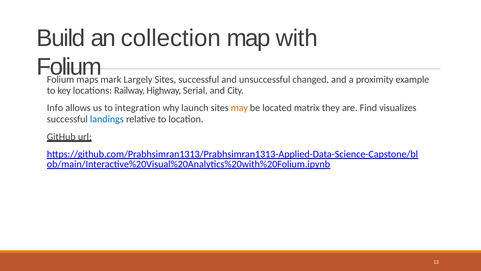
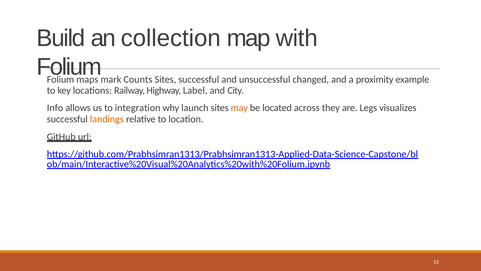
Largely: Largely -> Counts (138, 79)
Serial: Serial -> Label (195, 90)
matrix: matrix -> across (307, 108)
Find: Find -> Legs (368, 108)
landings colour: blue -> orange (107, 119)
